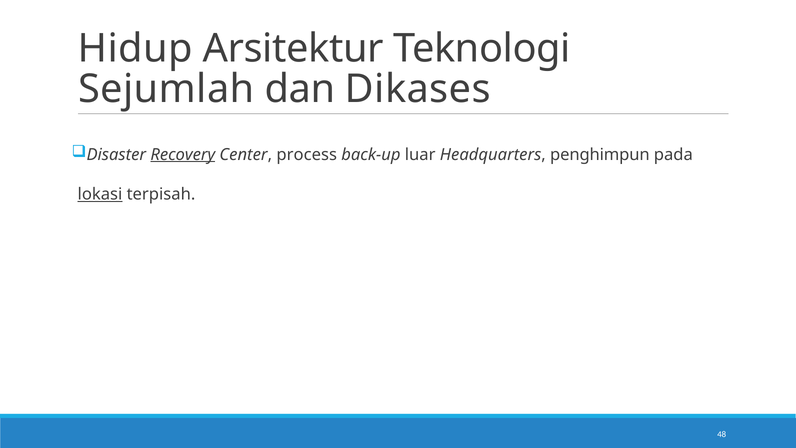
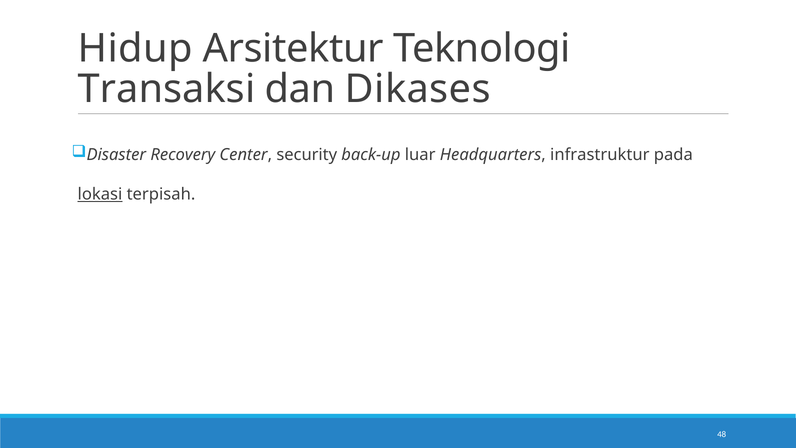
Sejumlah: Sejumlah -> Transaksi (166, 89)
Recovery underline: present -> none (183, 155)
process: process -> security (307, 155)
penghimpun: penghimpun -> infrastruktur (600, 155)
